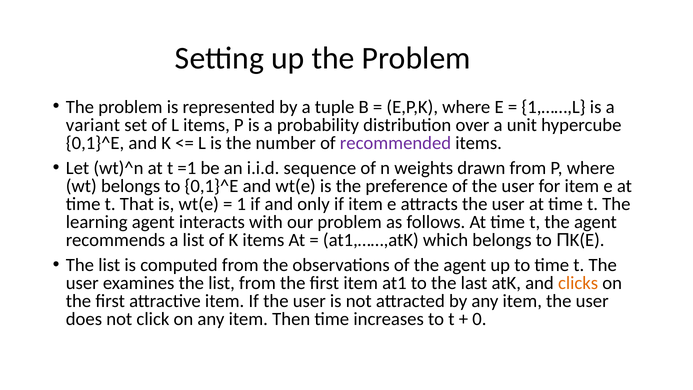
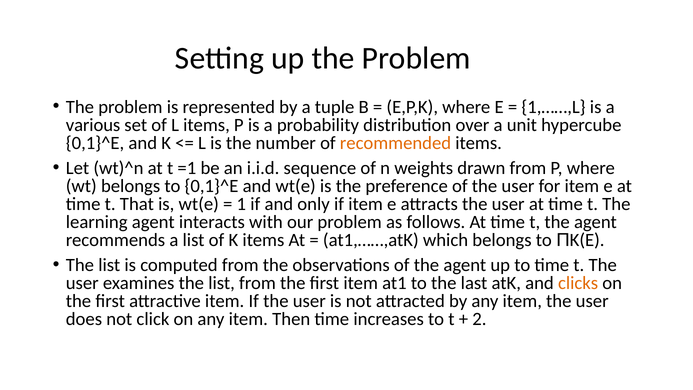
variant: variant -> various (93, 125)
recommended colour: purple -> orange (395, 143)
0: 0 -> 2 (479, 319)
